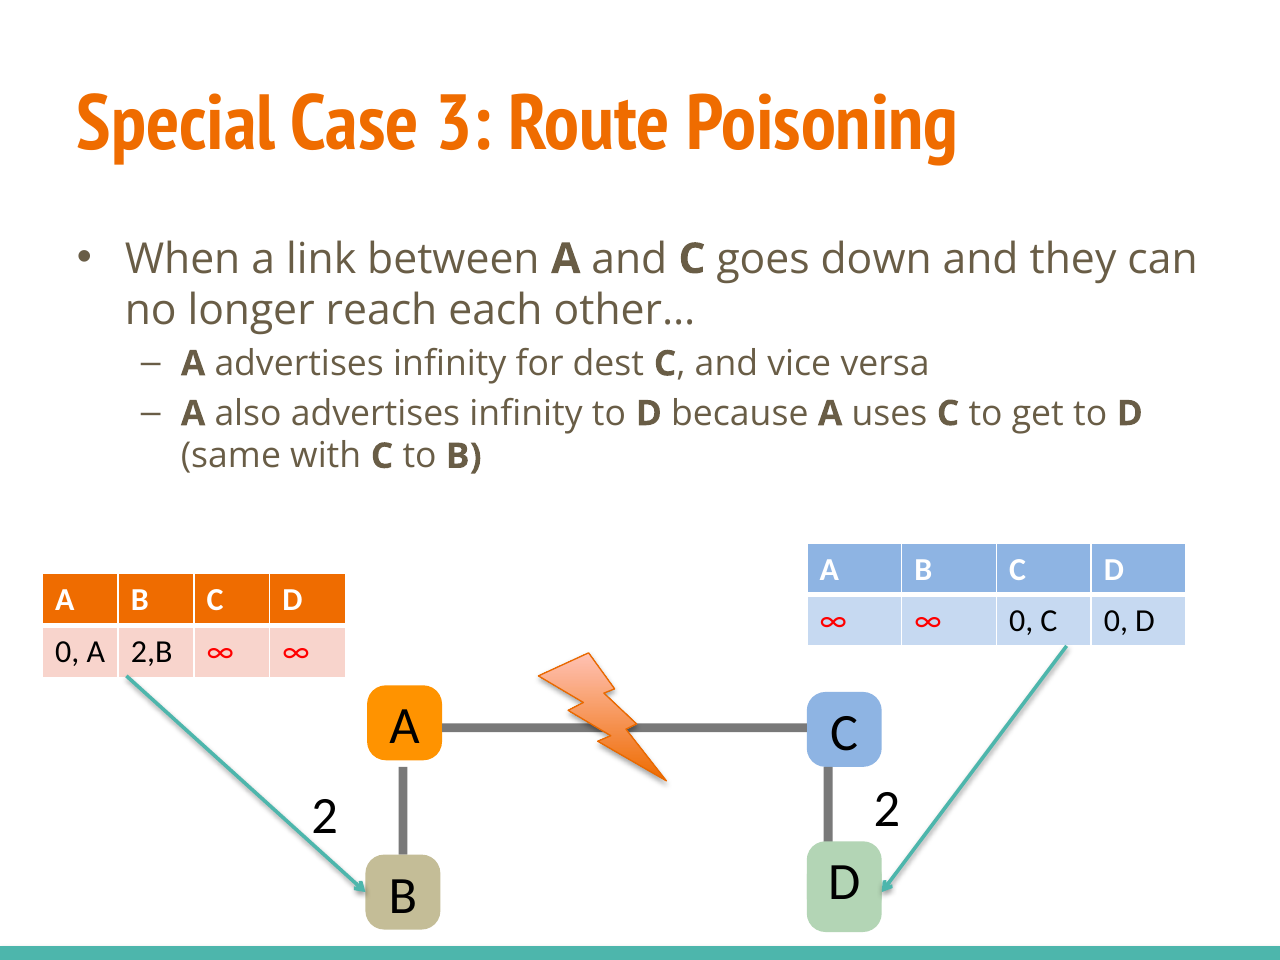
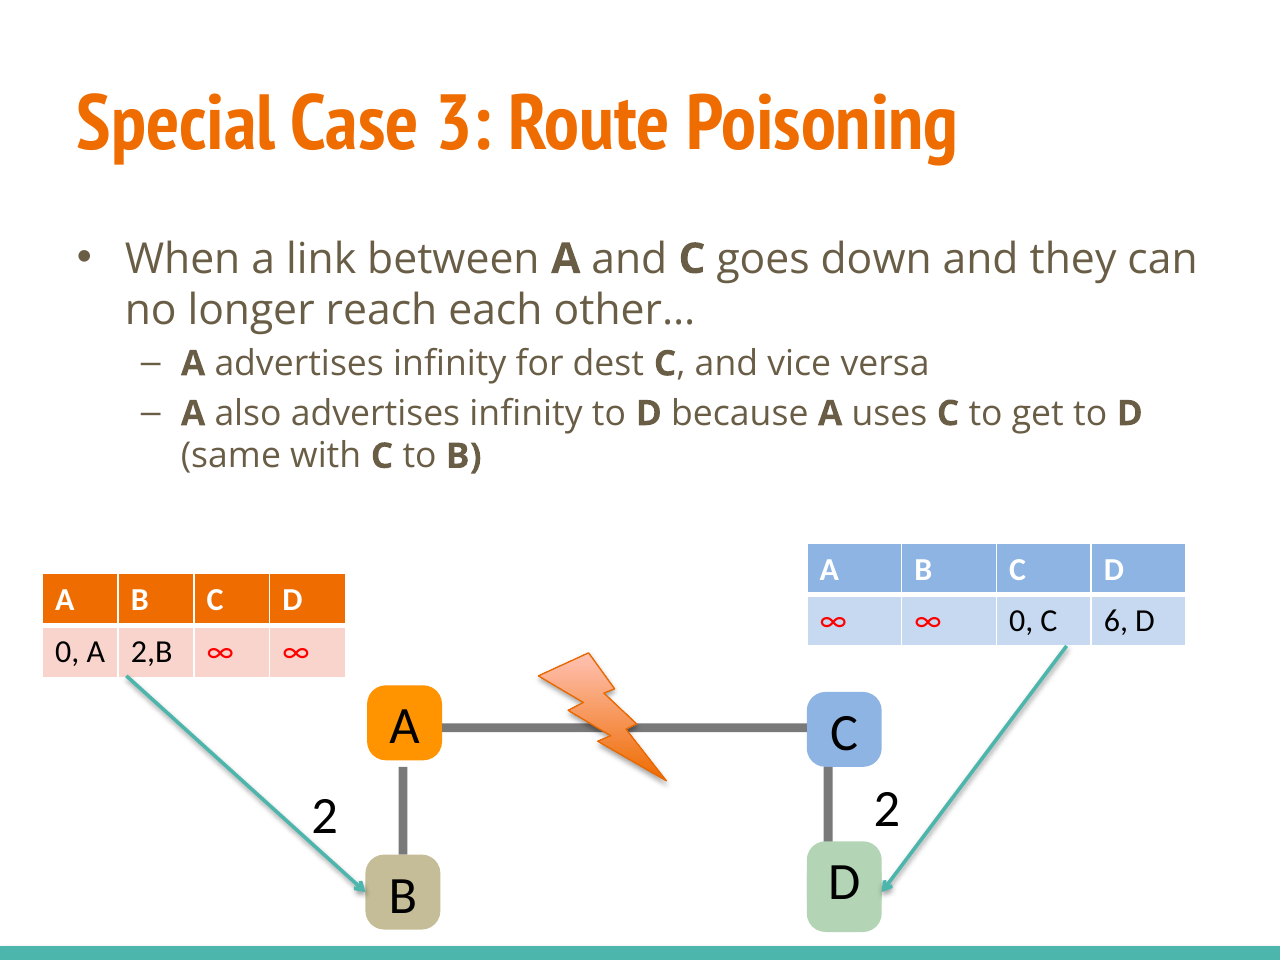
C 0: 0 -> 6 (1116, 621)
